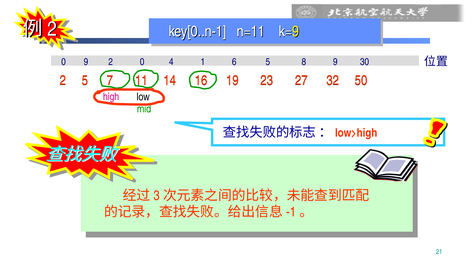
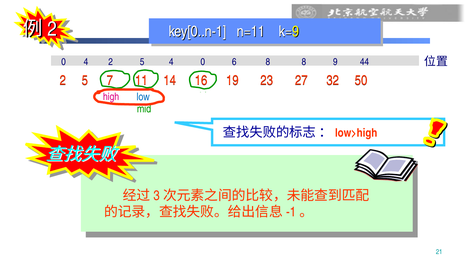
0 9: 9 -> 4 (86, 62)
0: 0 -> 5 (142, 62)
4 1: 1 -> 0 (203, 62)
6 5: 5 -> 8 (268, 62)
30: 30 -> 44 (365, 62)
low colour: black -> blue (143, 97)
